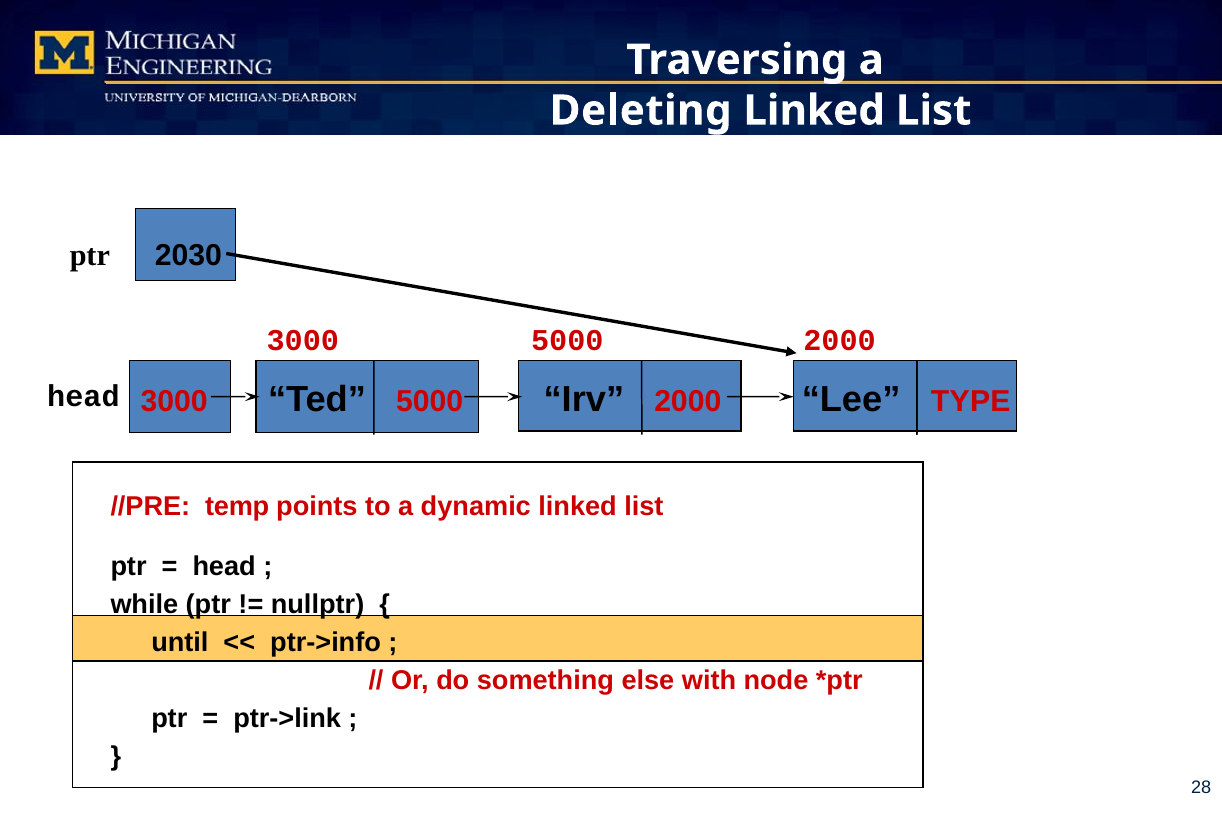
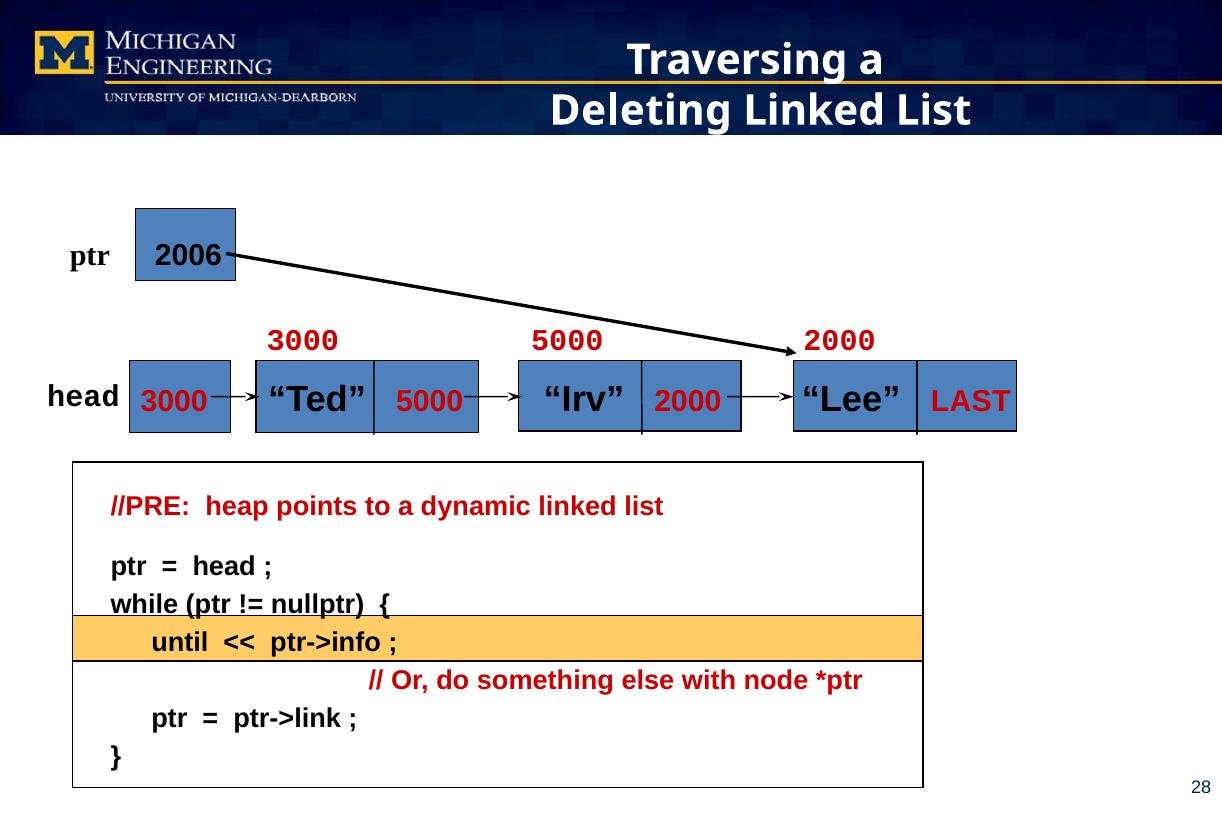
2030: 2030 -> 2006 (188, 255)
TYPE: TYPE -> LAST (971, 401)
temp: temp -> heap (237, 506)
